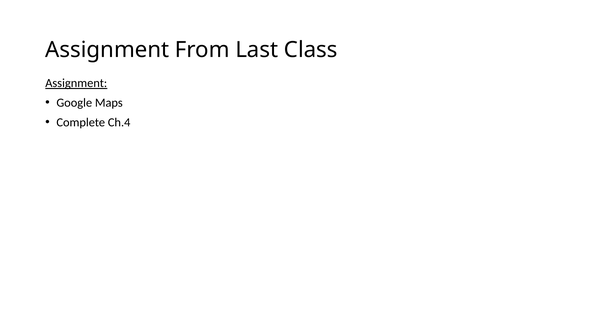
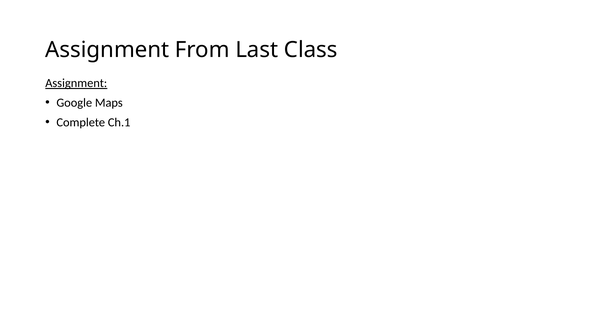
Ch.4: Ch.4 -> Ch.1 (119, 122)
